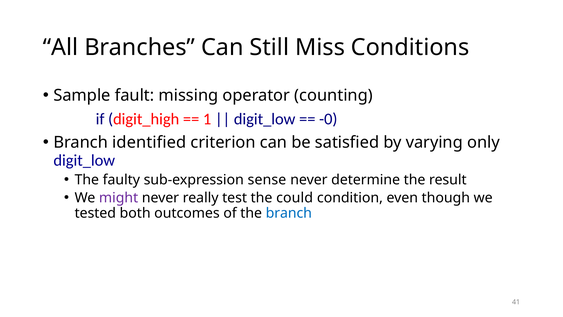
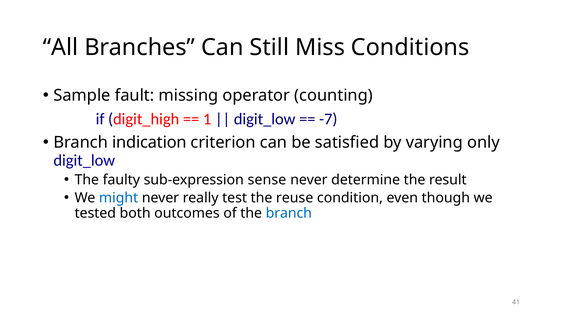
-0: -0 -> -7 (328, 119)
identified: identified -> indication (149, 142)
might colour: purple -> blue (119, 198)
could: could -> reuse (295, 198)
